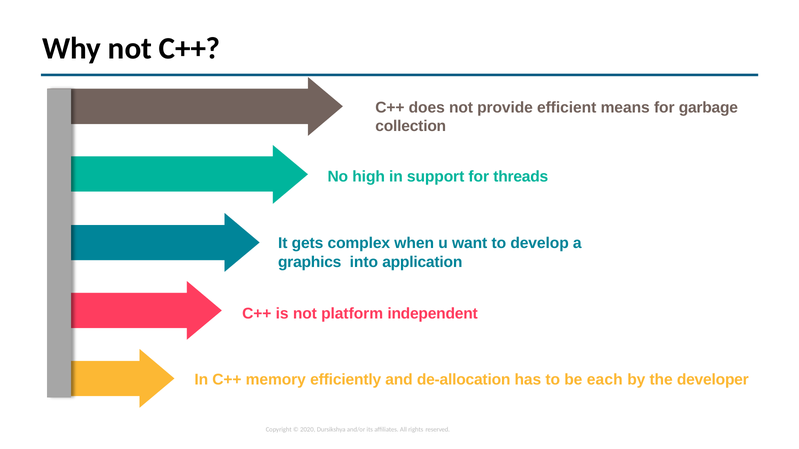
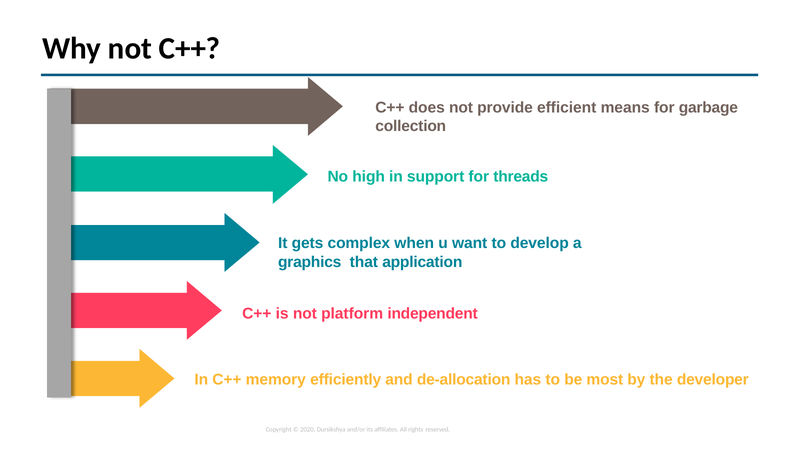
into: into -> that (364, 262)
each: each -> most (605, 380)
